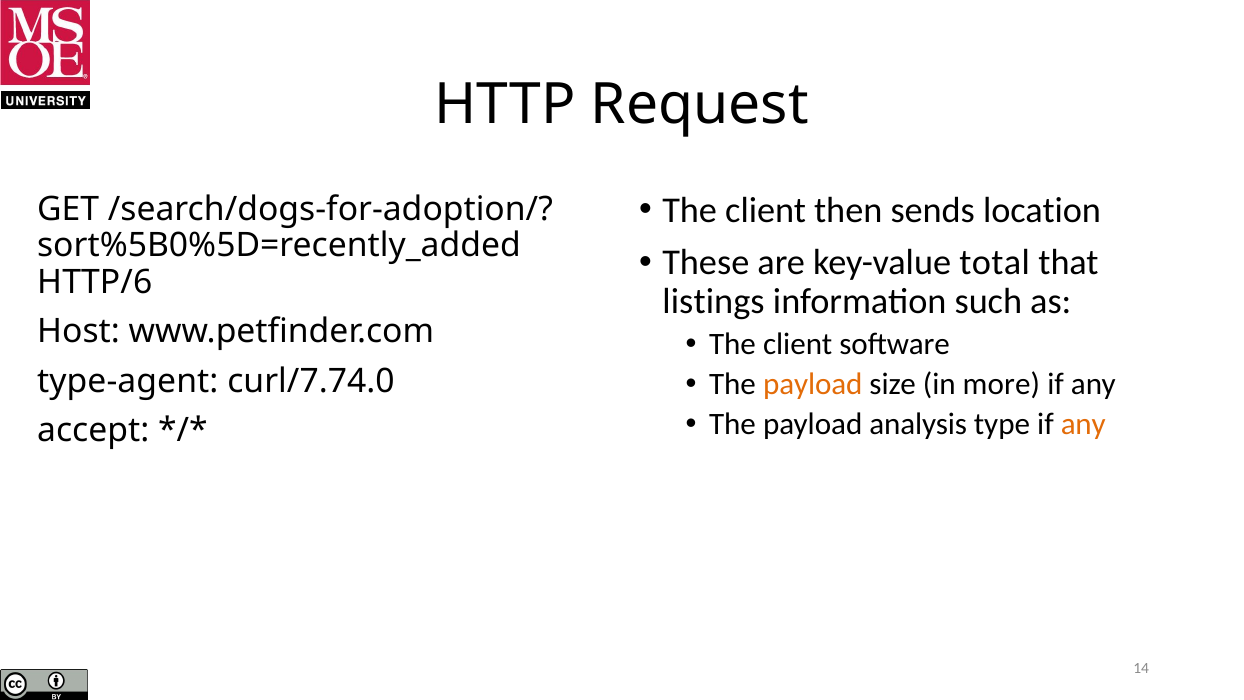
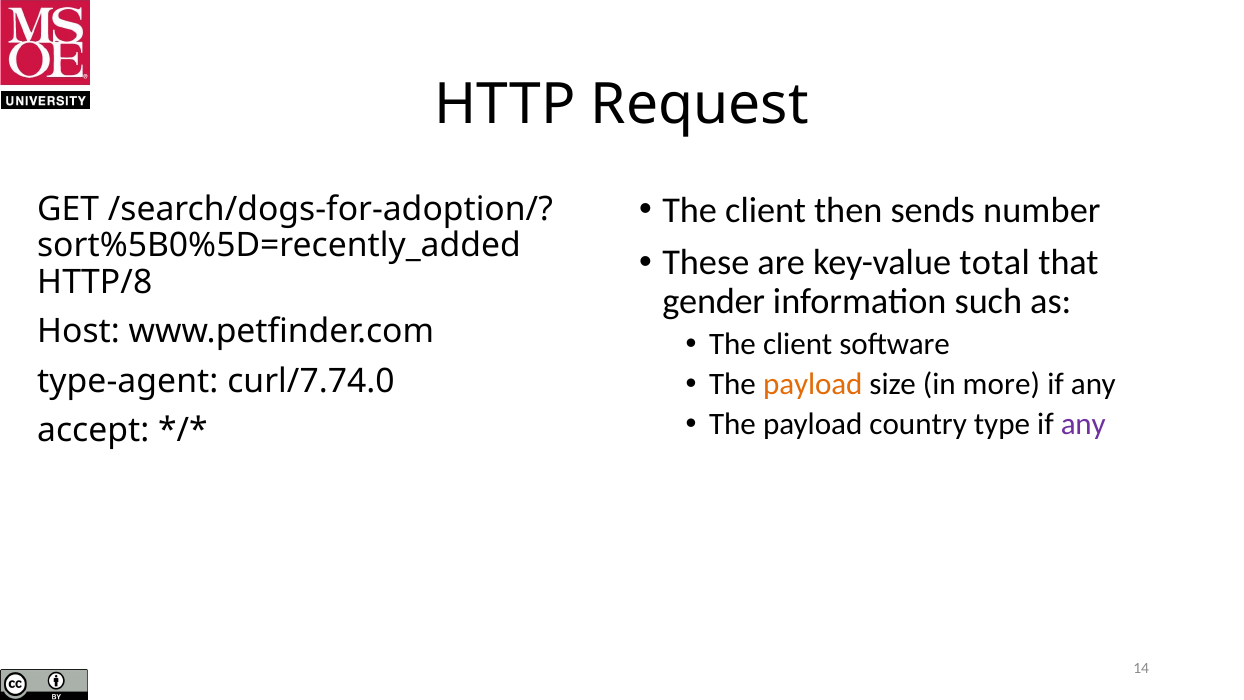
location: location -> number (1042, 210)
HTTP/6: HTTP/6 -> HTTP/8 (95, 282)
listings: listings -> gender (714, 301)
analysis: analysis -> country (918, 424)
any colour: orange -> purple (1083, 424)
